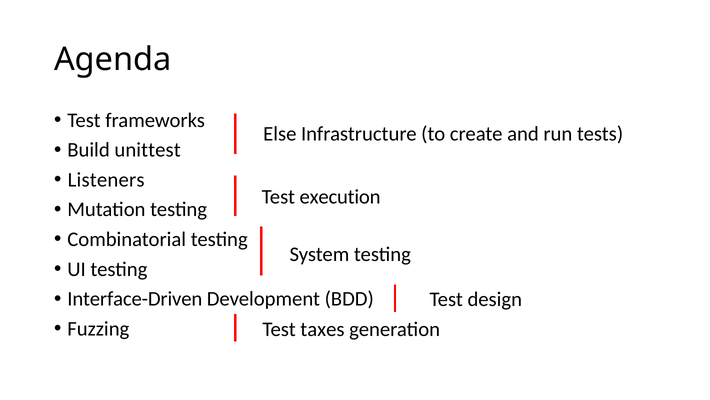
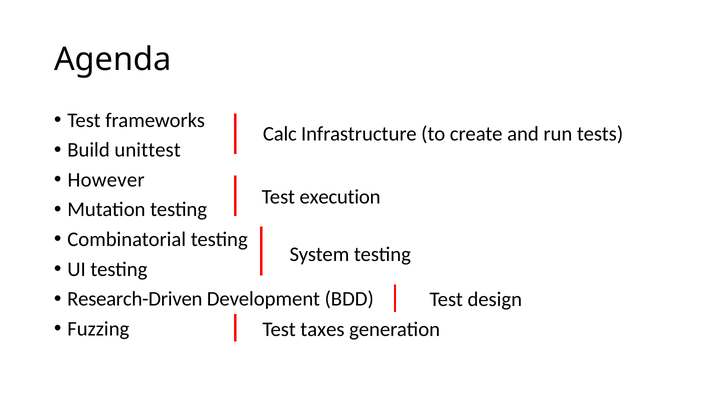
Else: Else -> Calc (280, 134)
Listeners: Listeners -> However (106, 180)
Interface-Driven: Interface-Driven -> Research-Driven (135, 299)
